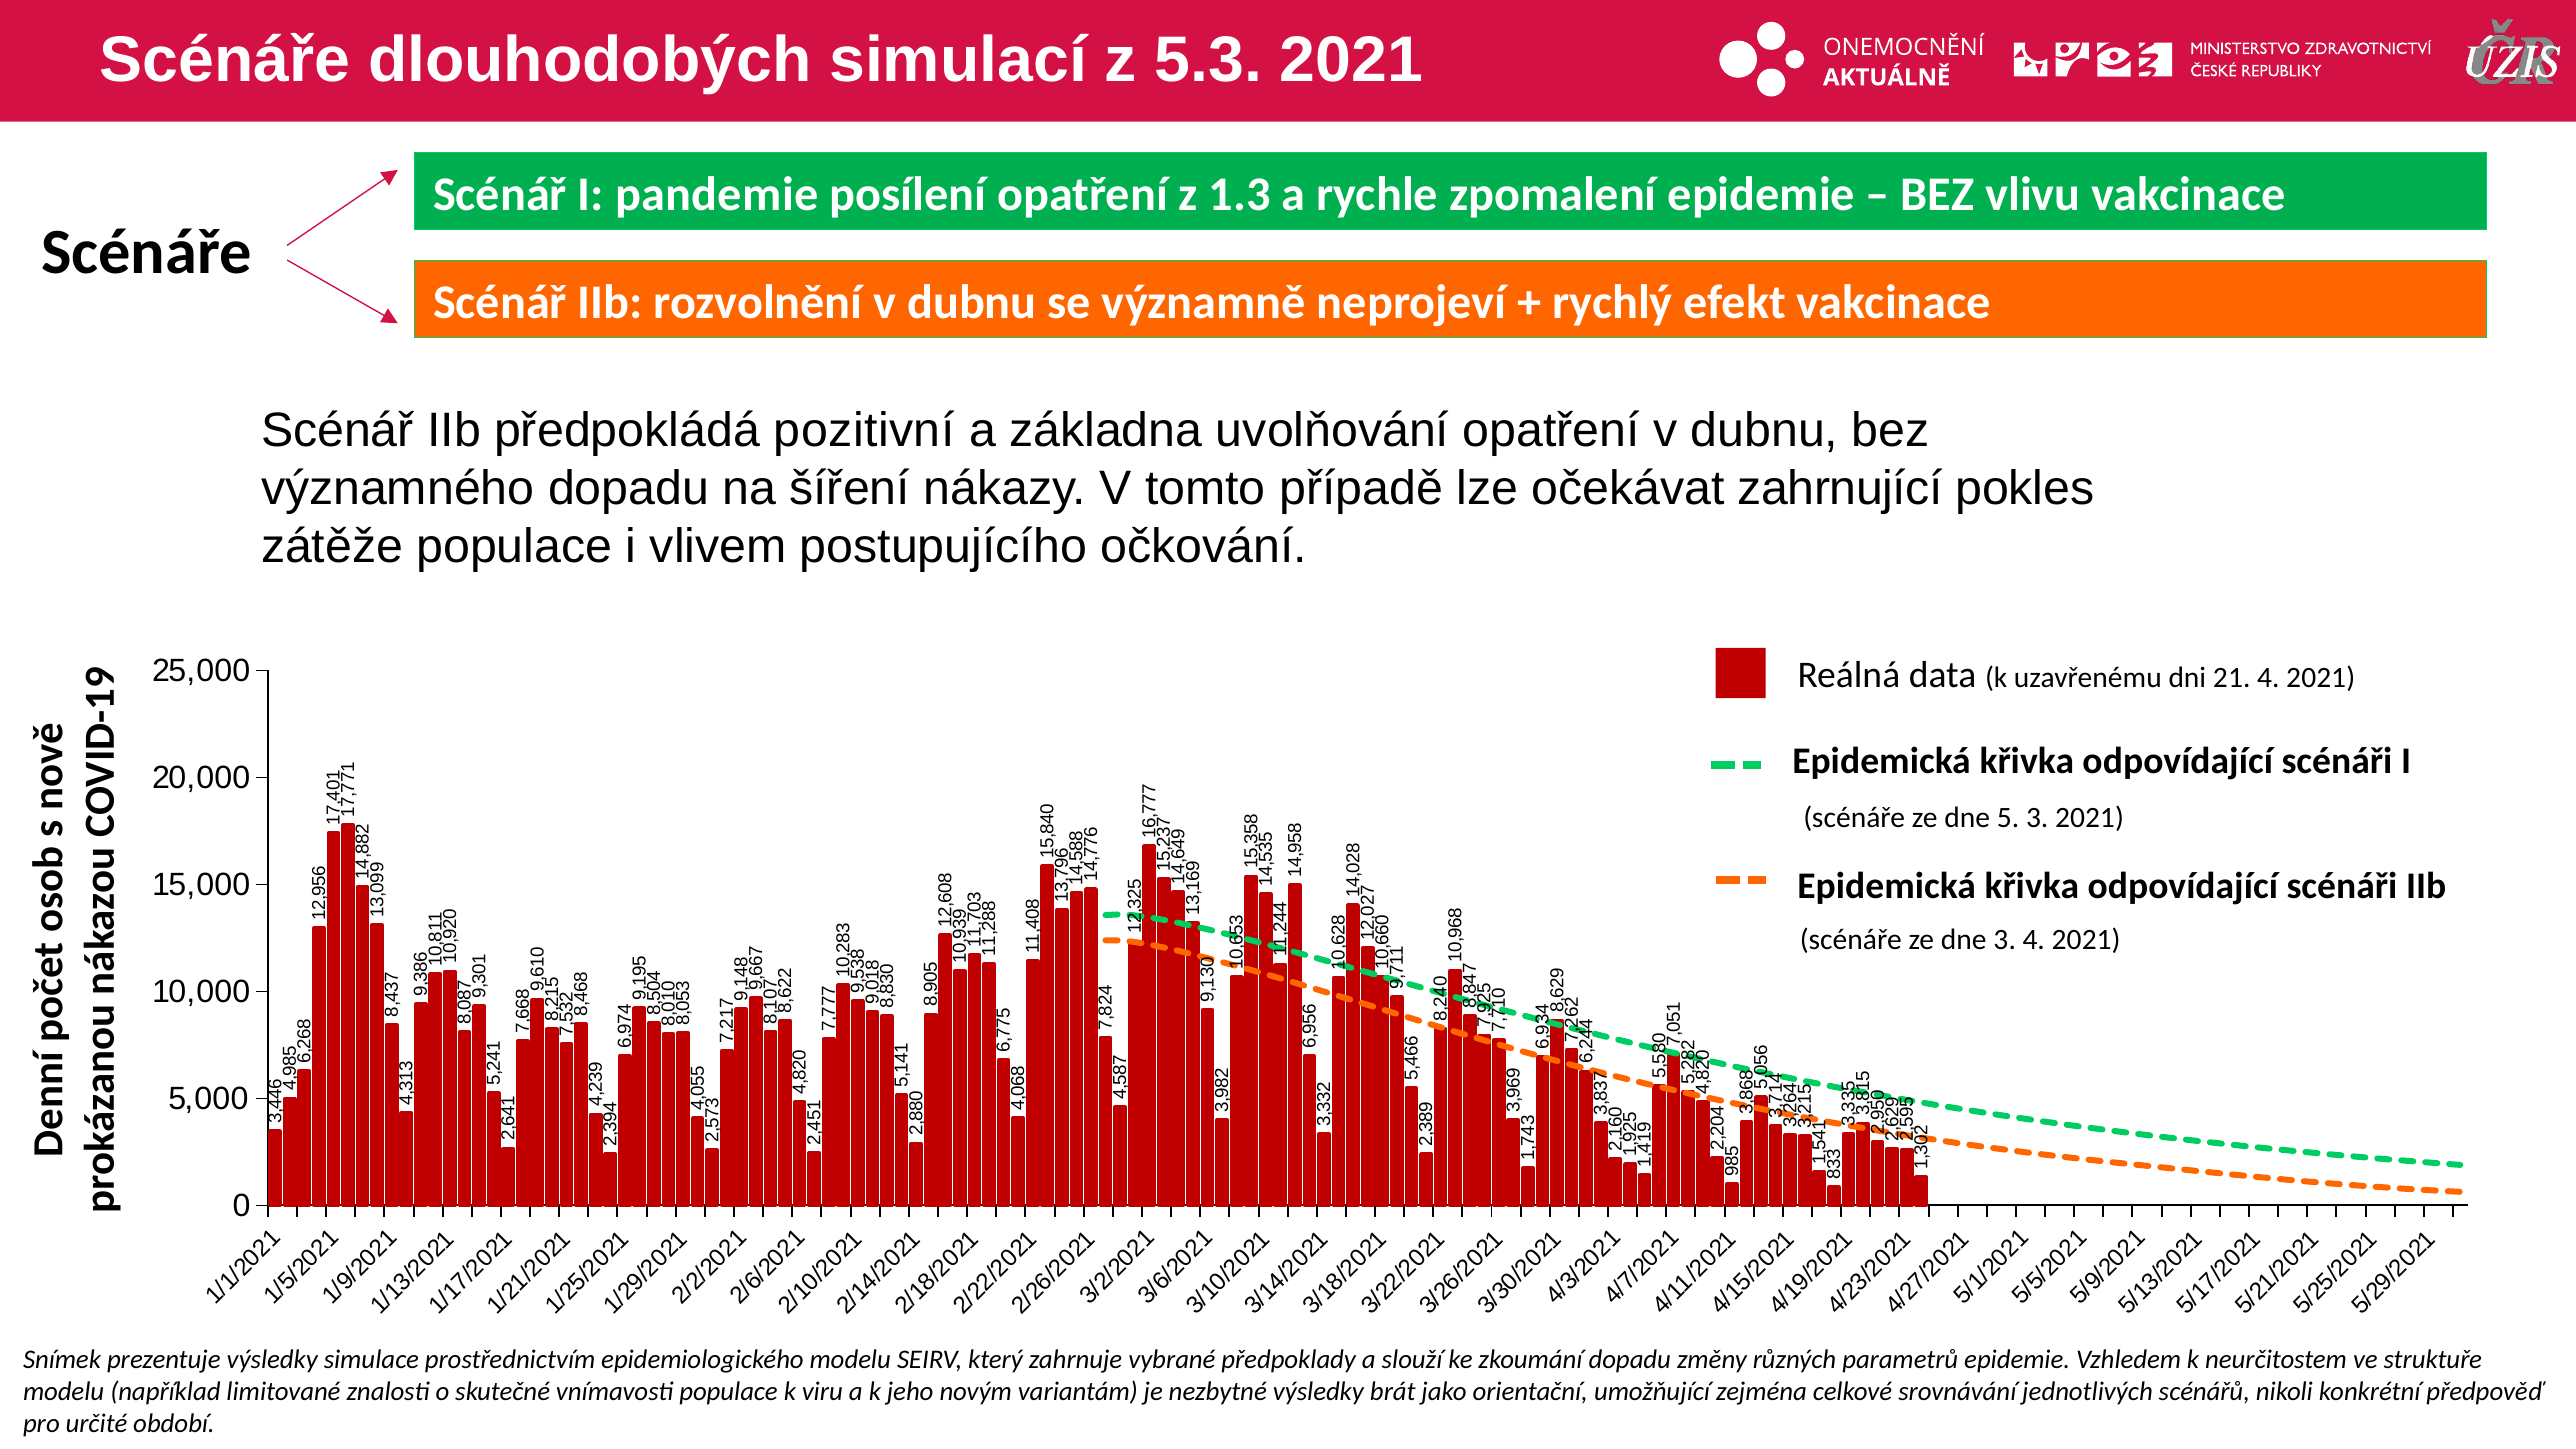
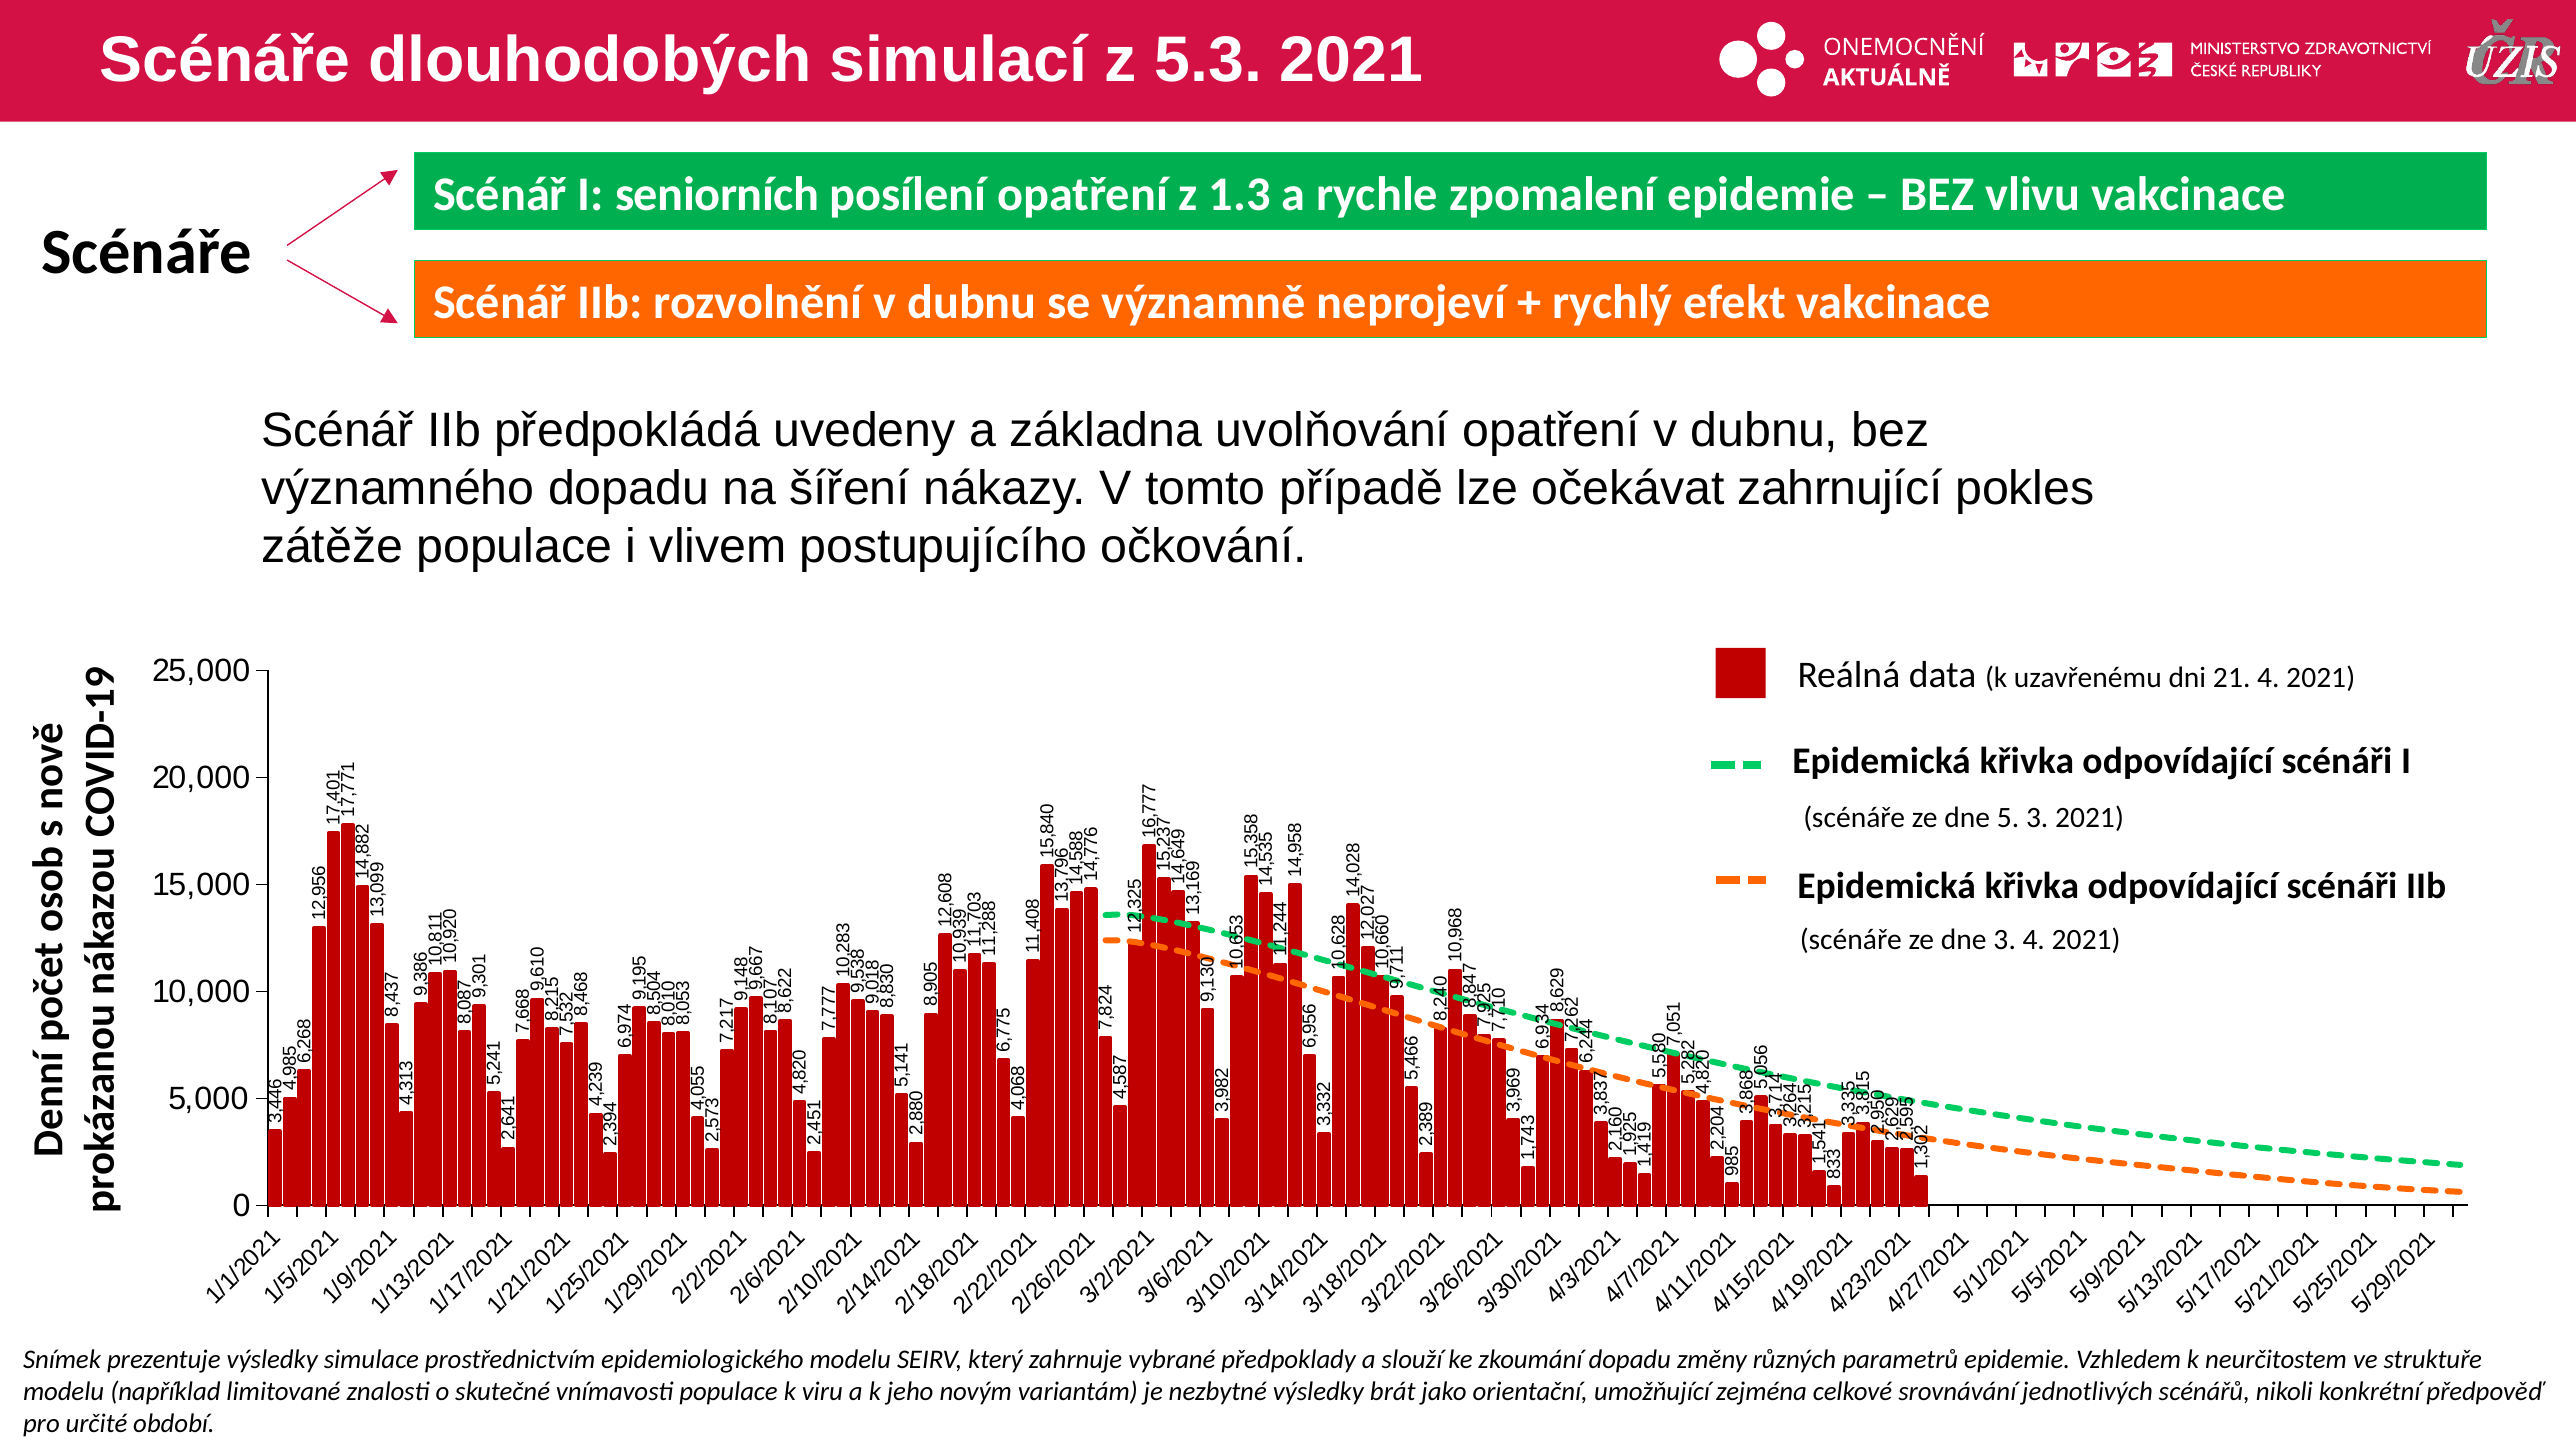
pandemie: pandemie -> seniorních (717, 194)
pozitivní: pozitivní -> uvedeny (864, 430)
